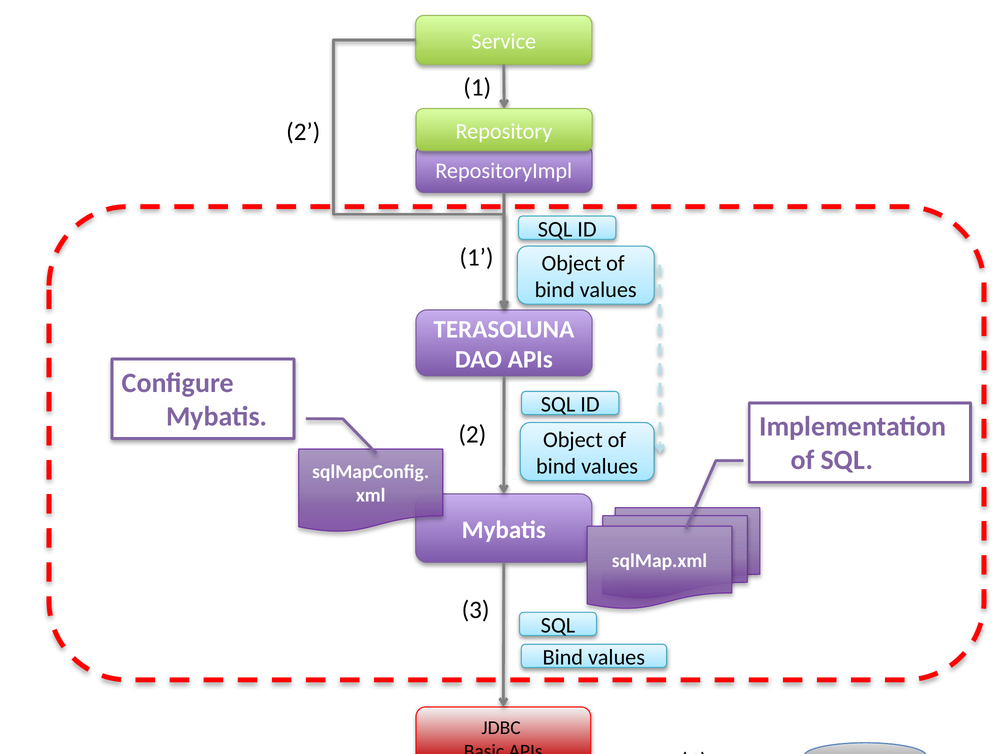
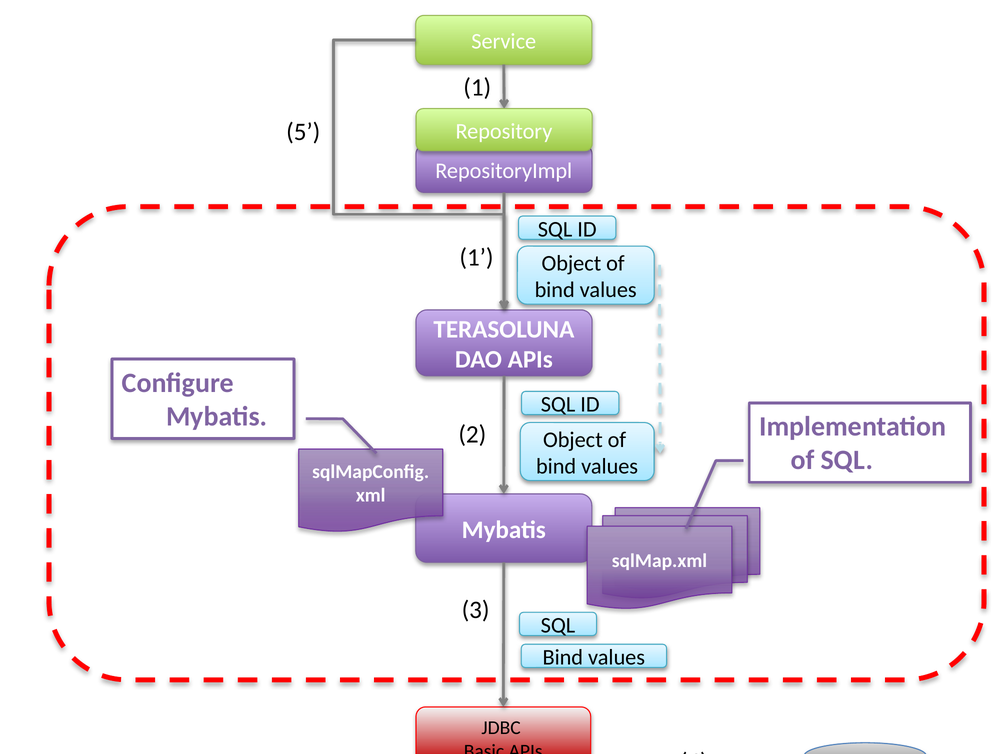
2: 2 -> 5 (303, 132)
